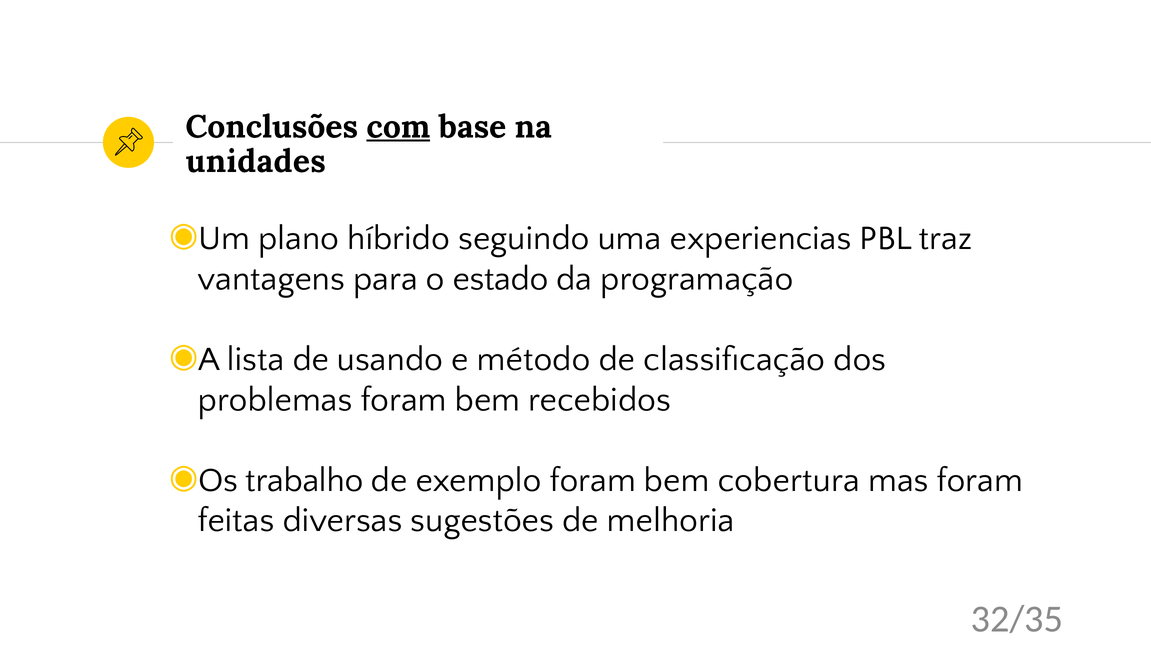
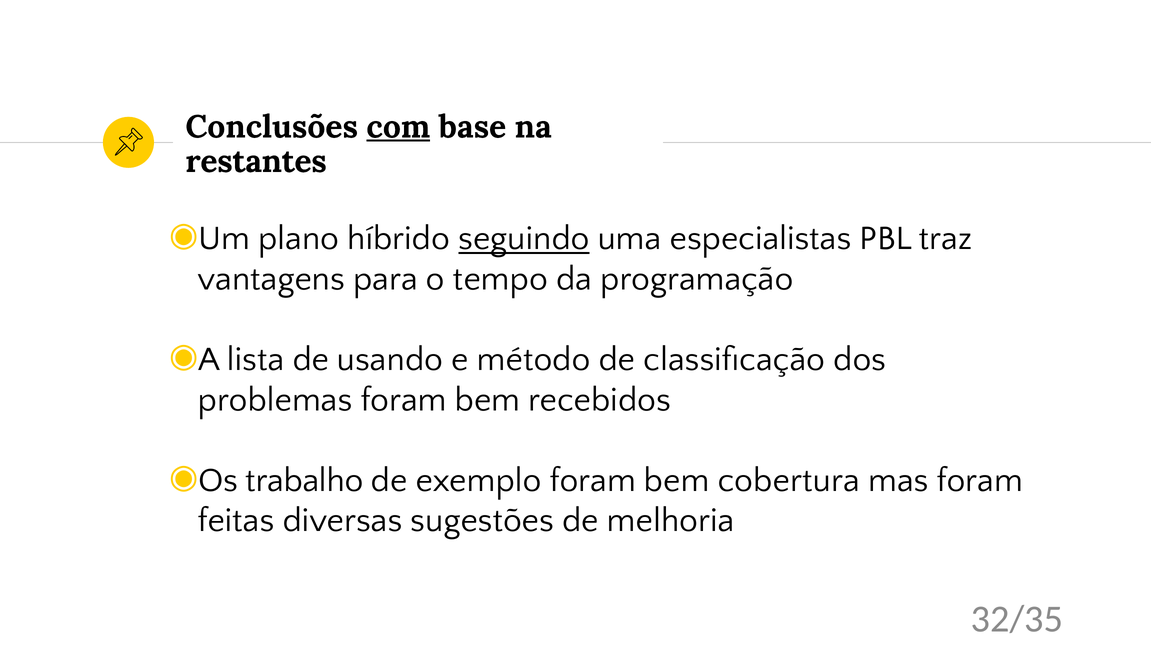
unidades: unidades -> restantes (256, 162)
seguindo underline: none -> present (524, 239)
experiencias: experiencias -> especialistas (761, 239)
estado: estado -> tempo (500, 279)
